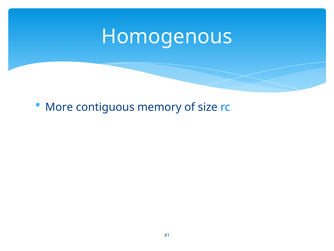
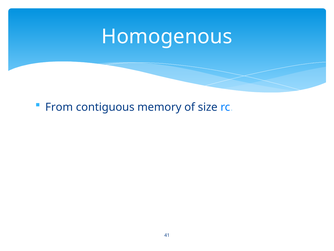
More: More -> From (59, 107)
